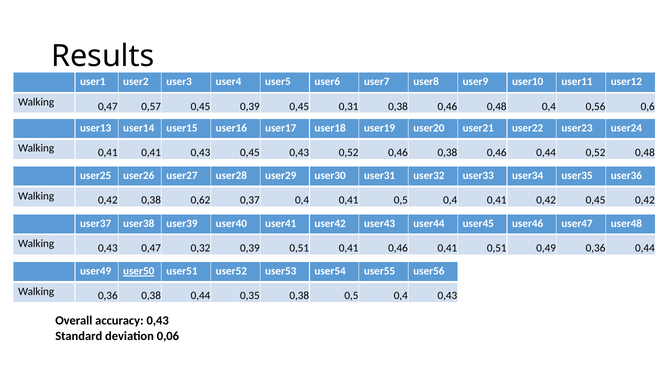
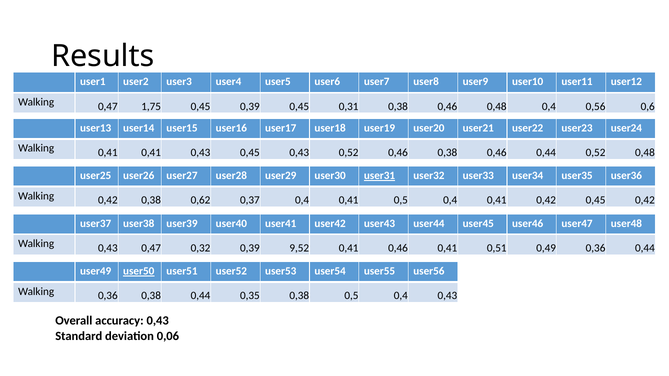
0,57: 0,57 -> 1,75 (151, 106)
user31 underline: none -> present (379, 176)
0,39 0,51: 0,51 -> 9,52 (299, 248)
